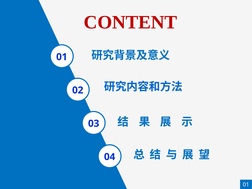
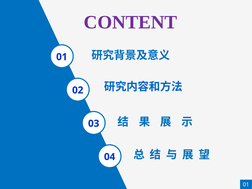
CONTENT colour: red -> purple (130, 22)
